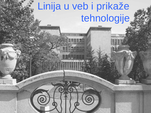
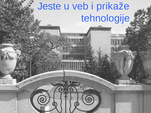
Linija: Linija -> Jeste (49, 6)
